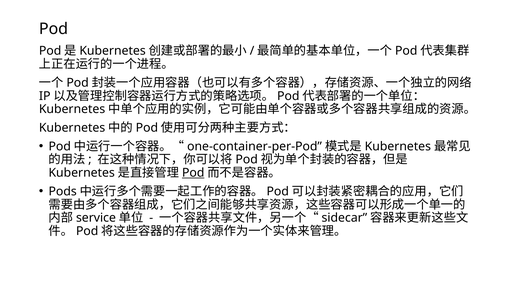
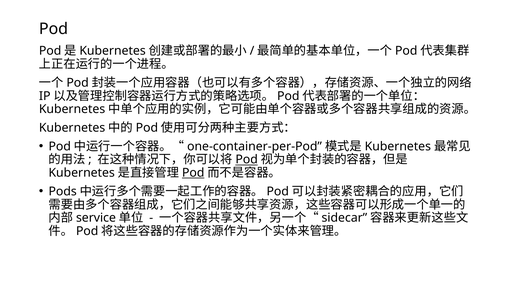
Pod underline: none -> present (247, 159)
